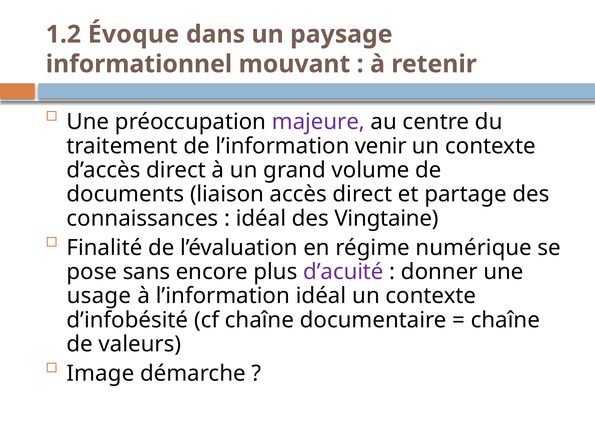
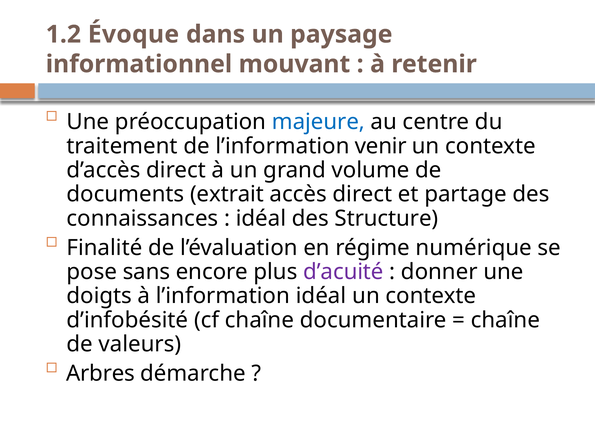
majeure colour: purple -> blue (318, 122)
liaison: liaison -> extrait (227, 194)
Vingtaine: Vingtaine -> Structure (386, 219)
usage: usage -> doigts (99, 296)
Image: Image -> Arbres (101, 374)
